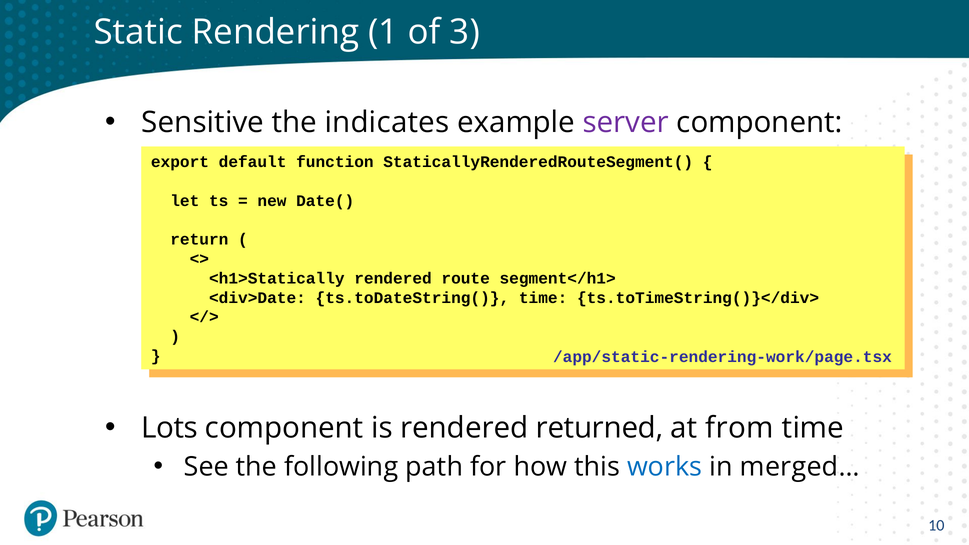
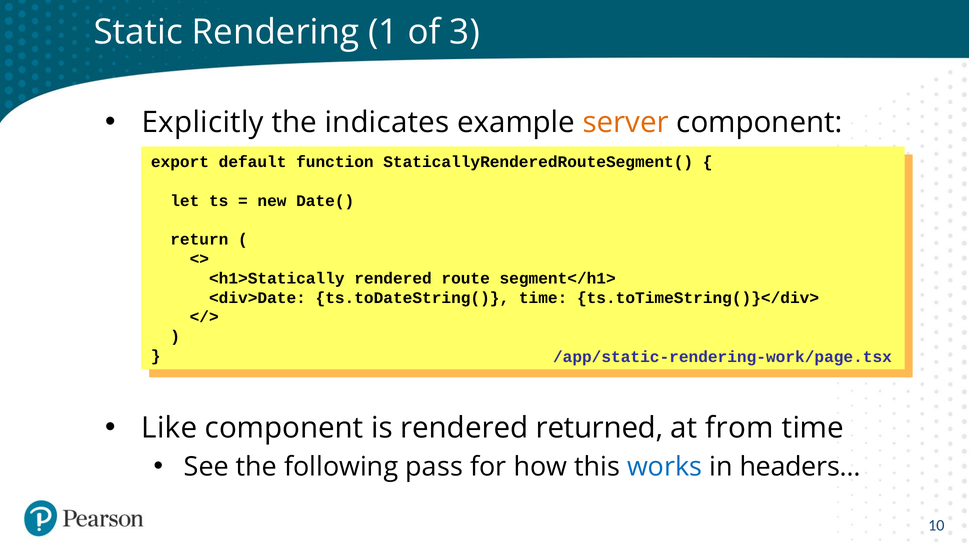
Sensitive: Sensitive -> Explicitly (203, 123)
server colour: purple -> orange (626, 123)
Lots: Lots -> Like (169, 428)
path: path -> pass (434, 467)
merged…: merged… -> headers… (800, 467)
